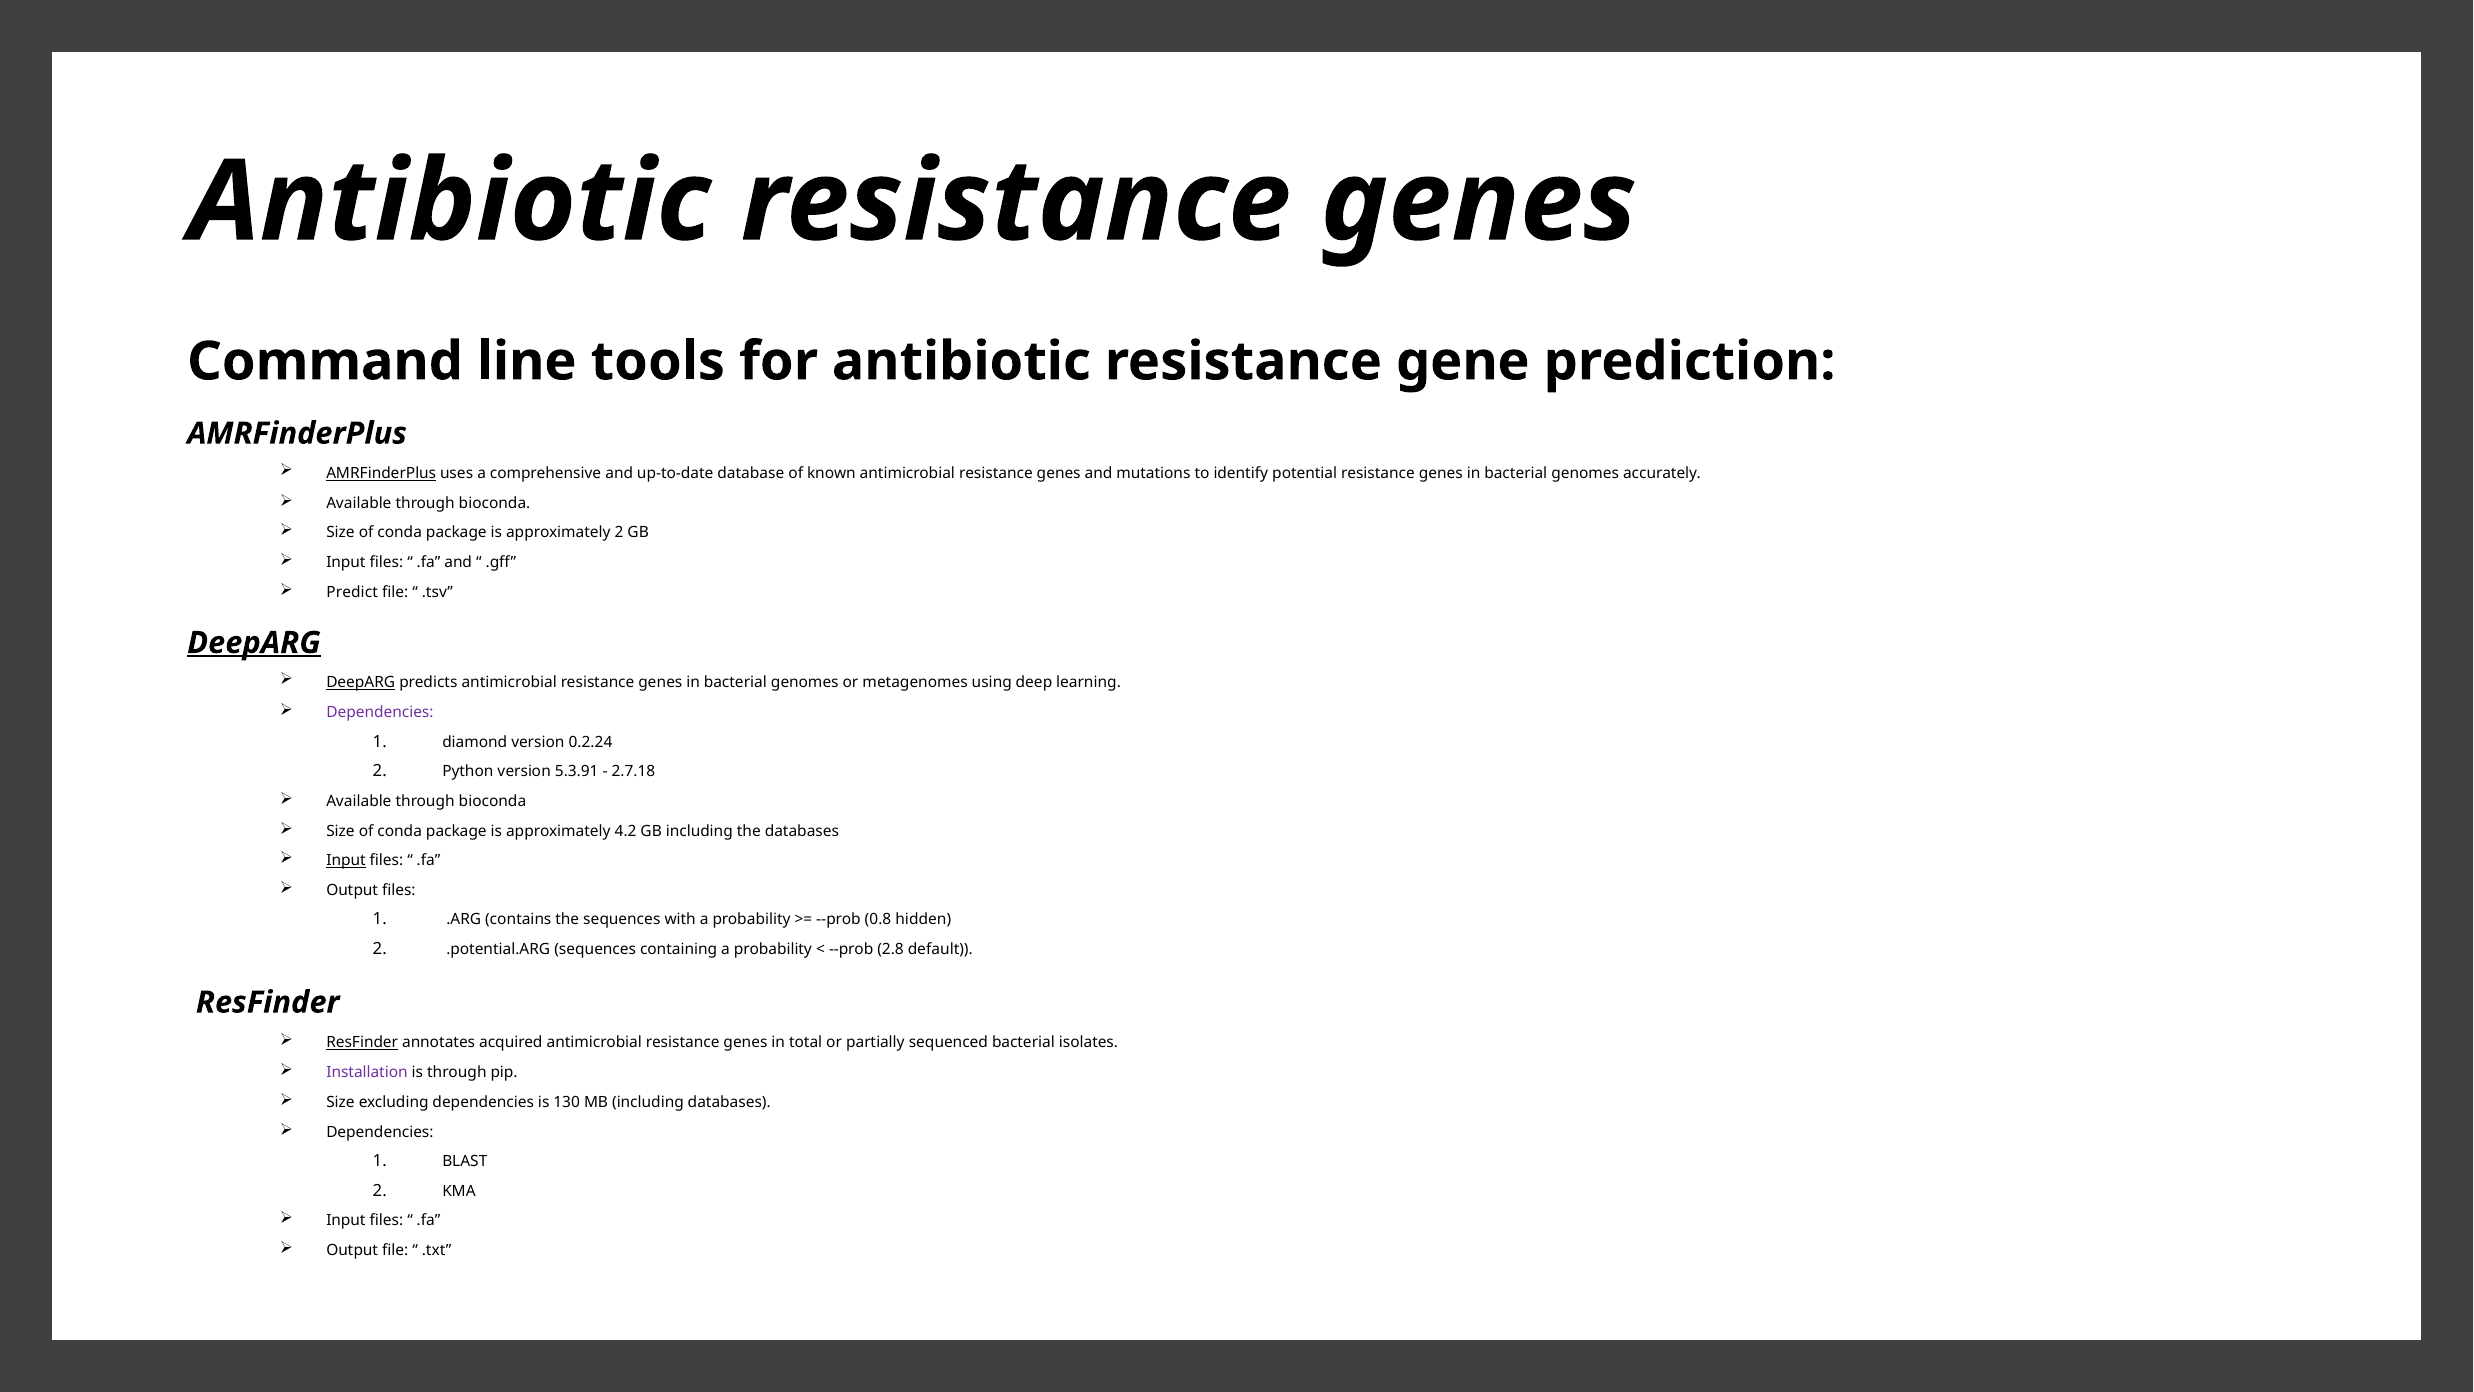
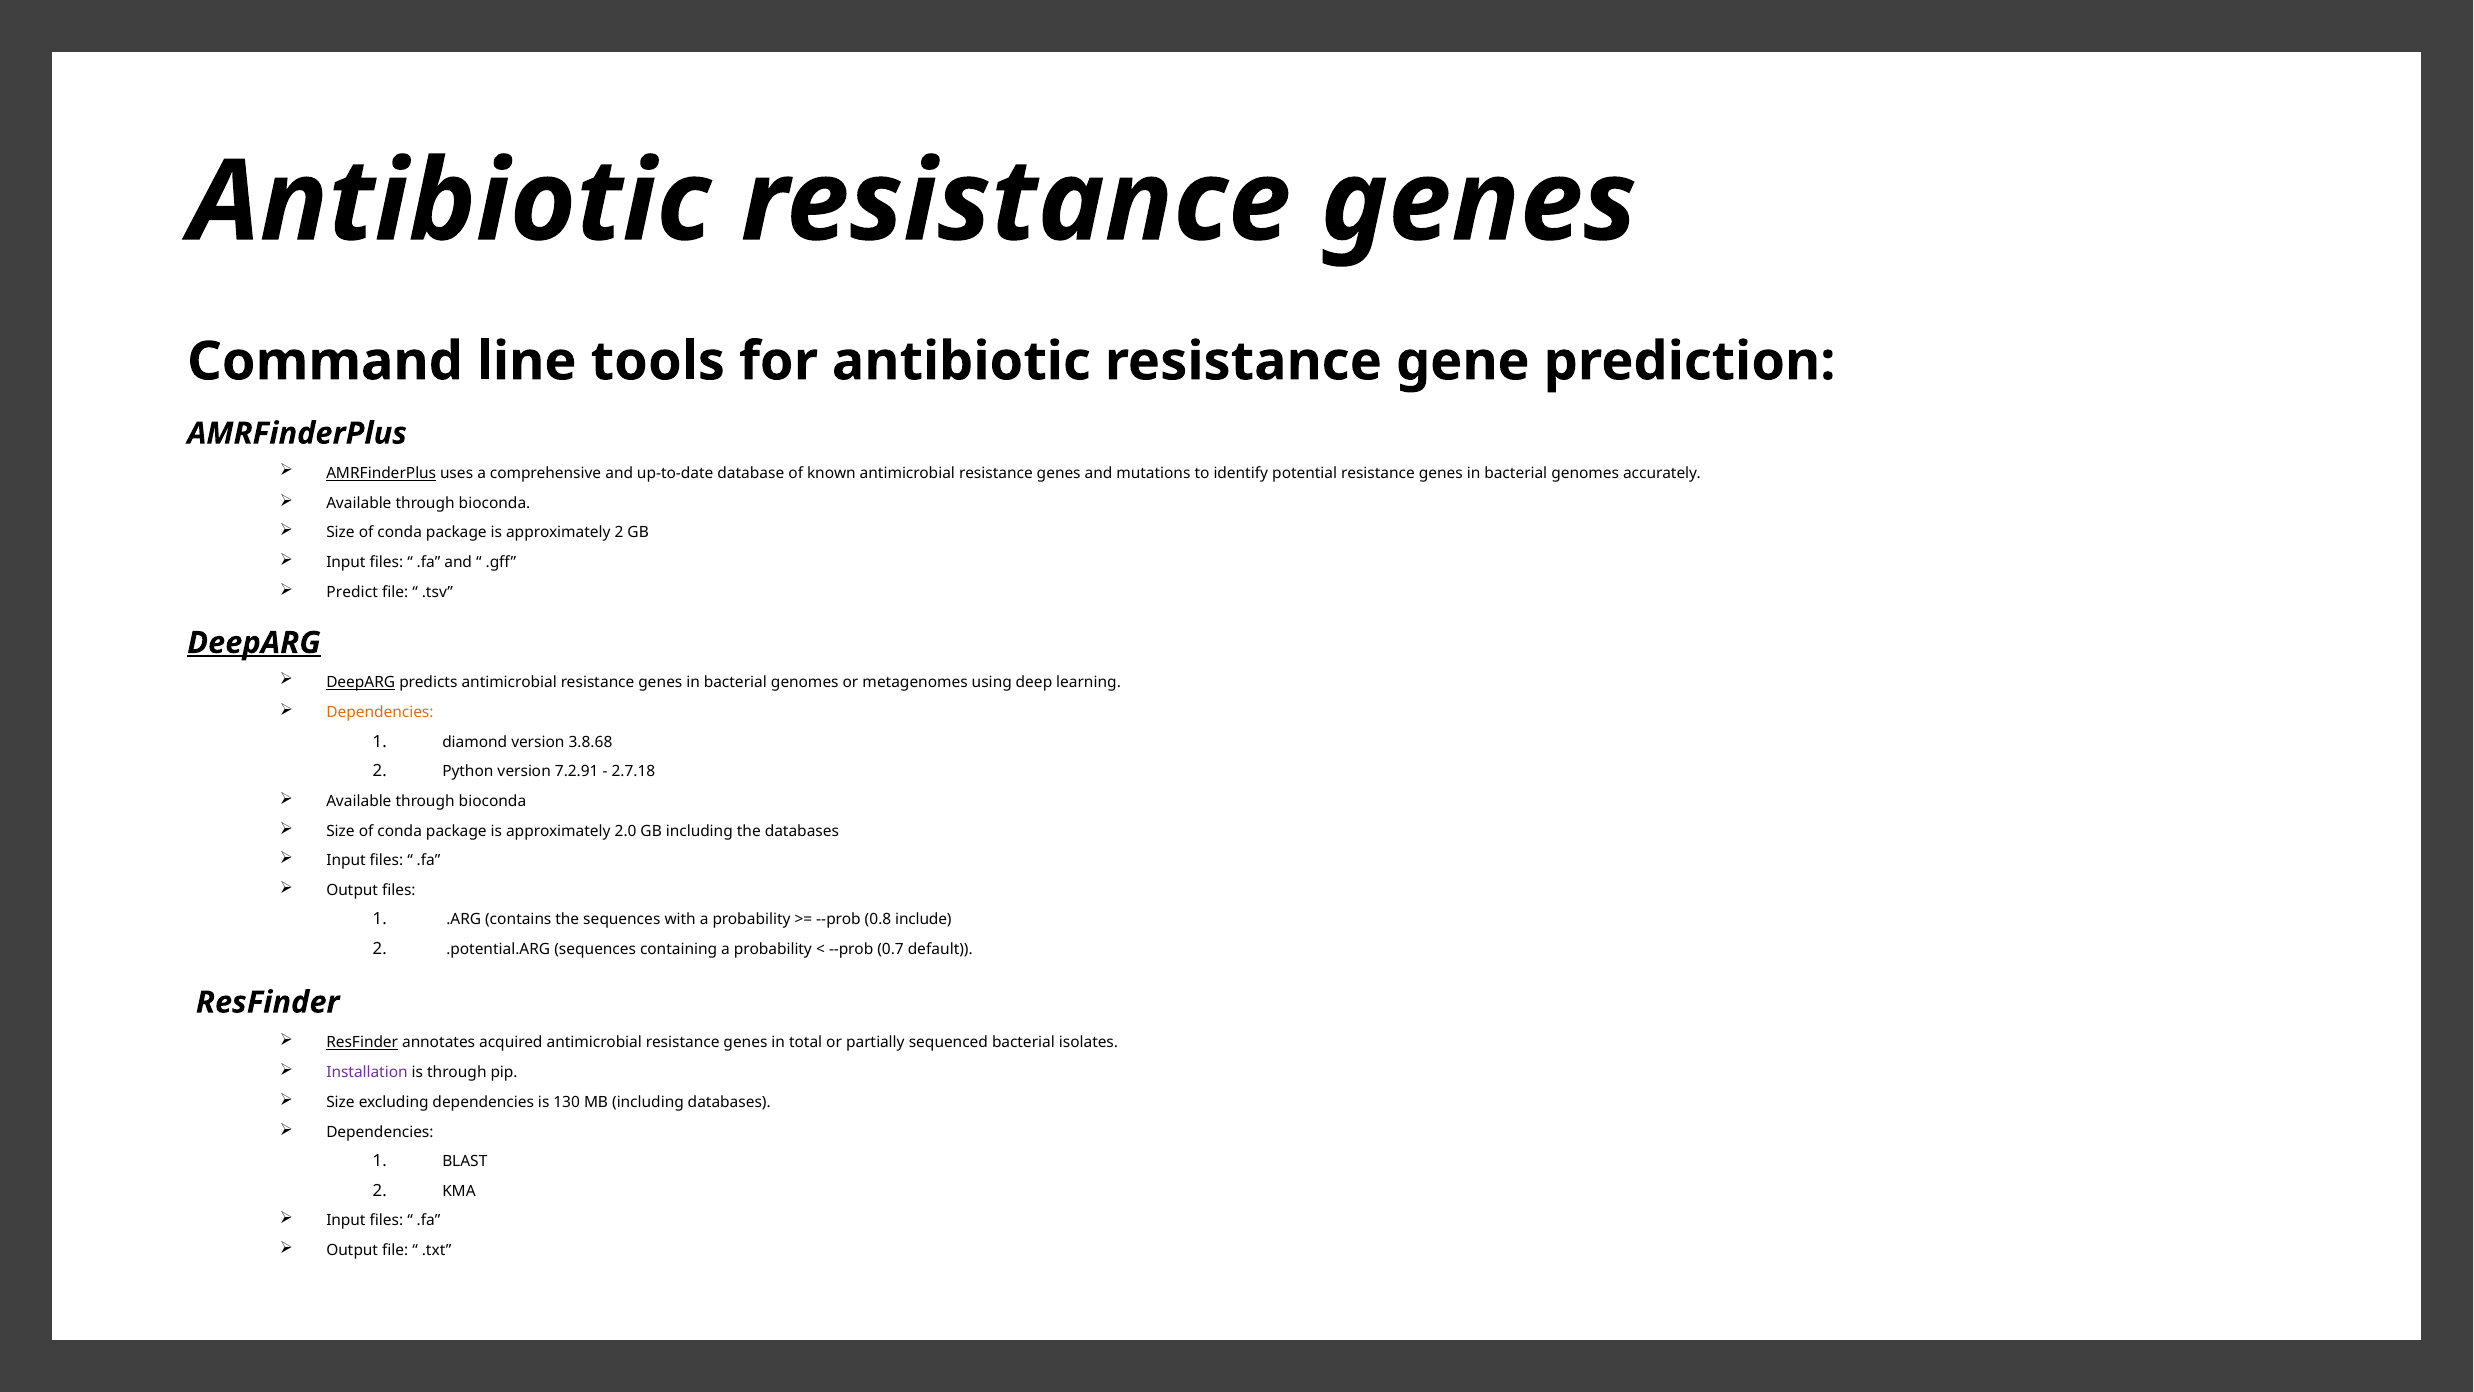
Dependencies colour: purple -> orange (380, 712)
0.2.24: 0.2.24 -> 3.8.68 (590, 742)
5.3.91: 5.3.91 -> 7.2.91 (577, 772)
4.2: 4.2 -> 2.0 (626, 831)
Input underline: present -> none (346, 860)
hidden: hidden -> include (923, 919)
2.8: 2.8 -> 0.7 (891, 949)
